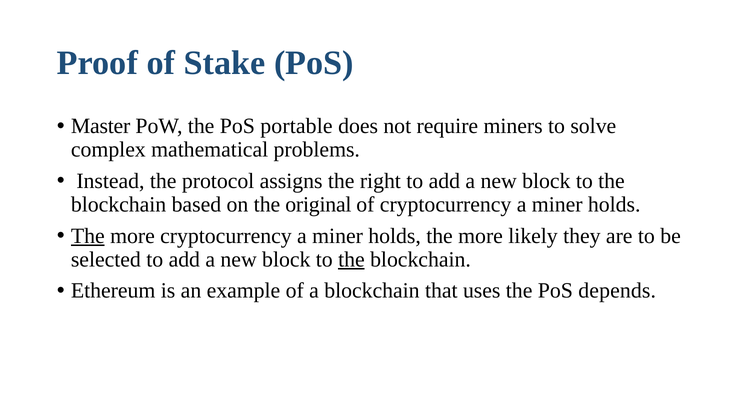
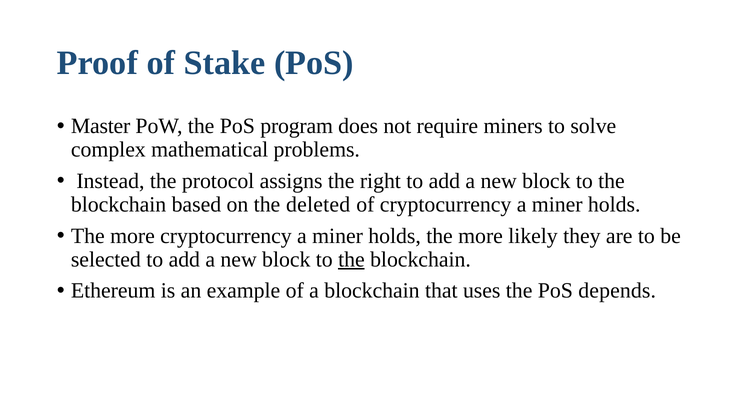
portable: portable -> program (297, 126)
original: original -> deleted (318, 205)
The underline: present -> none (88, 236)
